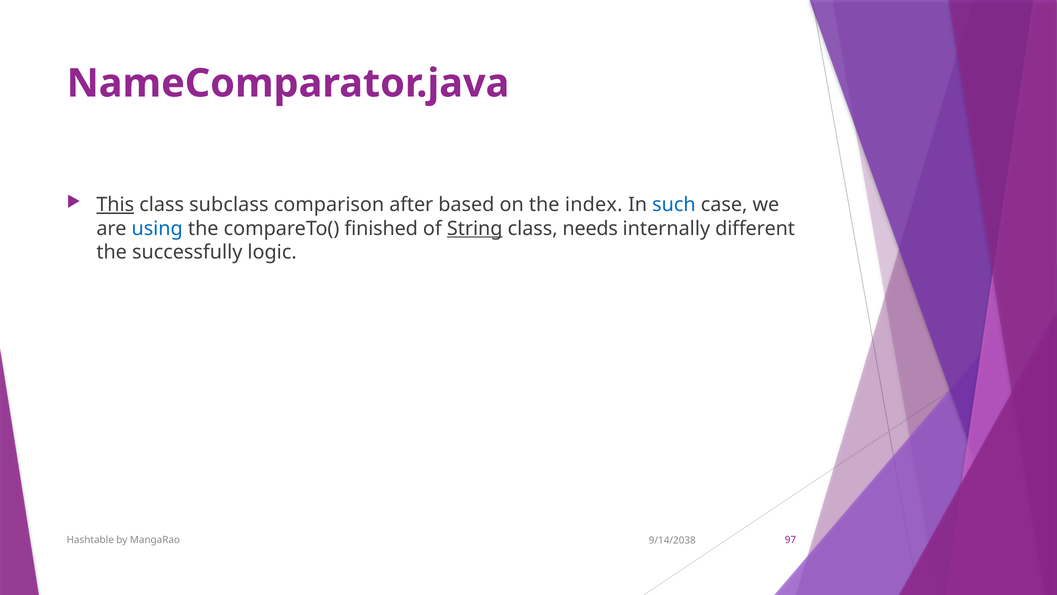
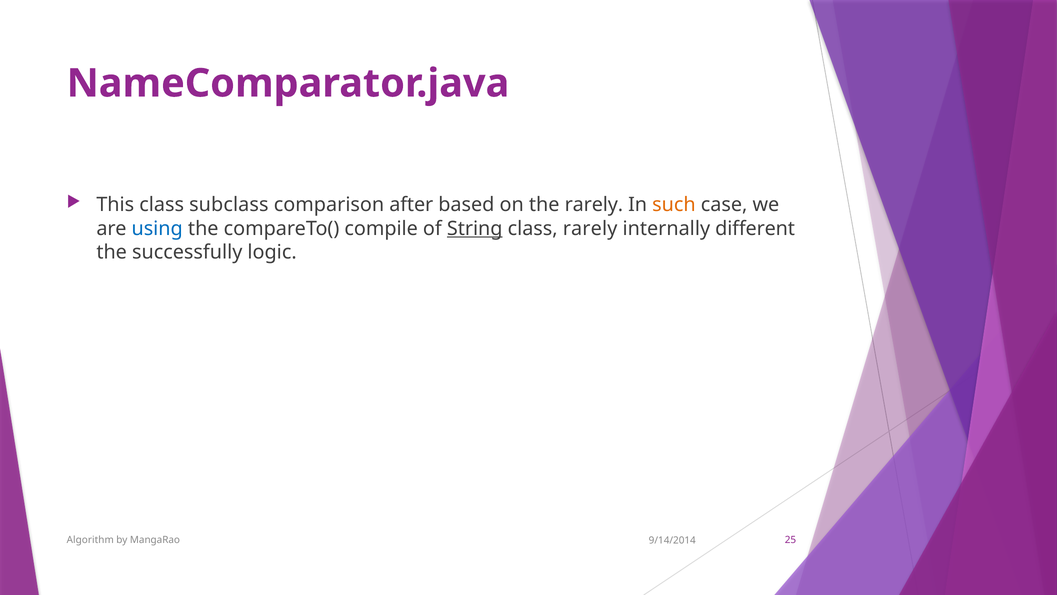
This underline: present -> none (115, 205)
the index: index -> rarely (594, 205)
such colour: blue -> orange (674, 205)
finished: finished -> compile (381, 228)
class needs: needs -> rarely (590, 228)
Hashtable: Hashtable -> Algorithm (90, 539)
97: 97 -> 25 (790, 539)
9/14/2038: 9/14/2038 -> 9/14/2014 (672, 540)
